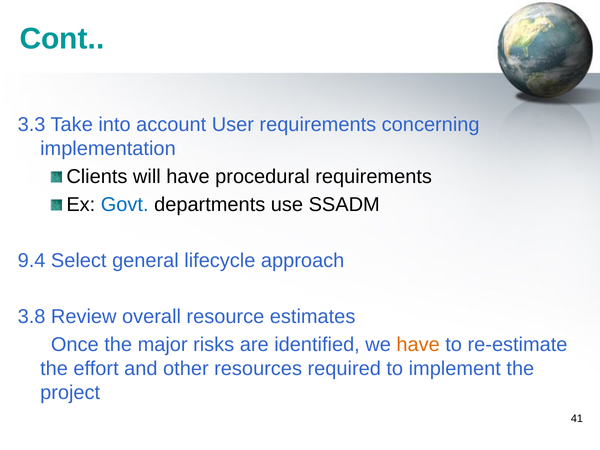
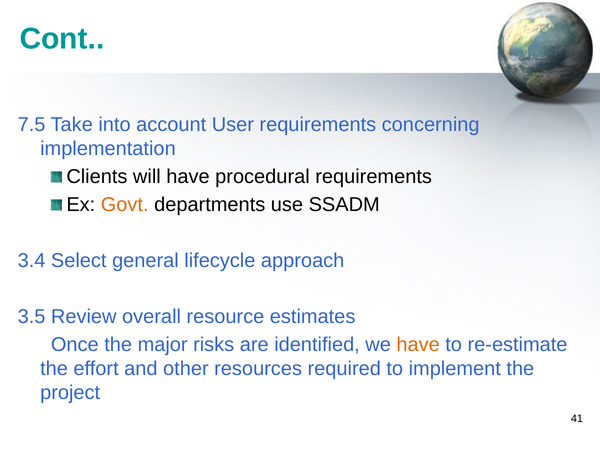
3.3: 3.3 -> 7.5 (32, 125)
Govt colour: blue -> orange (125, 205)
9.4: 9.4 -> 3.4 (32, 261)
3.8: 3.8 -> 3.5 (32, 317)
